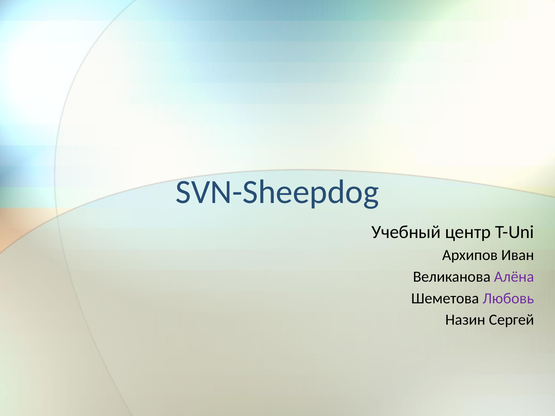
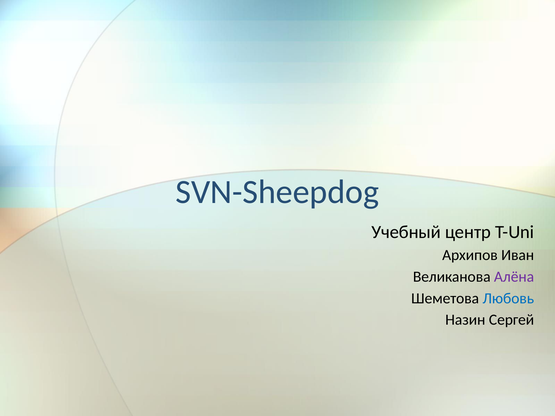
Любовь colour: purple -> blue (508, 298)
